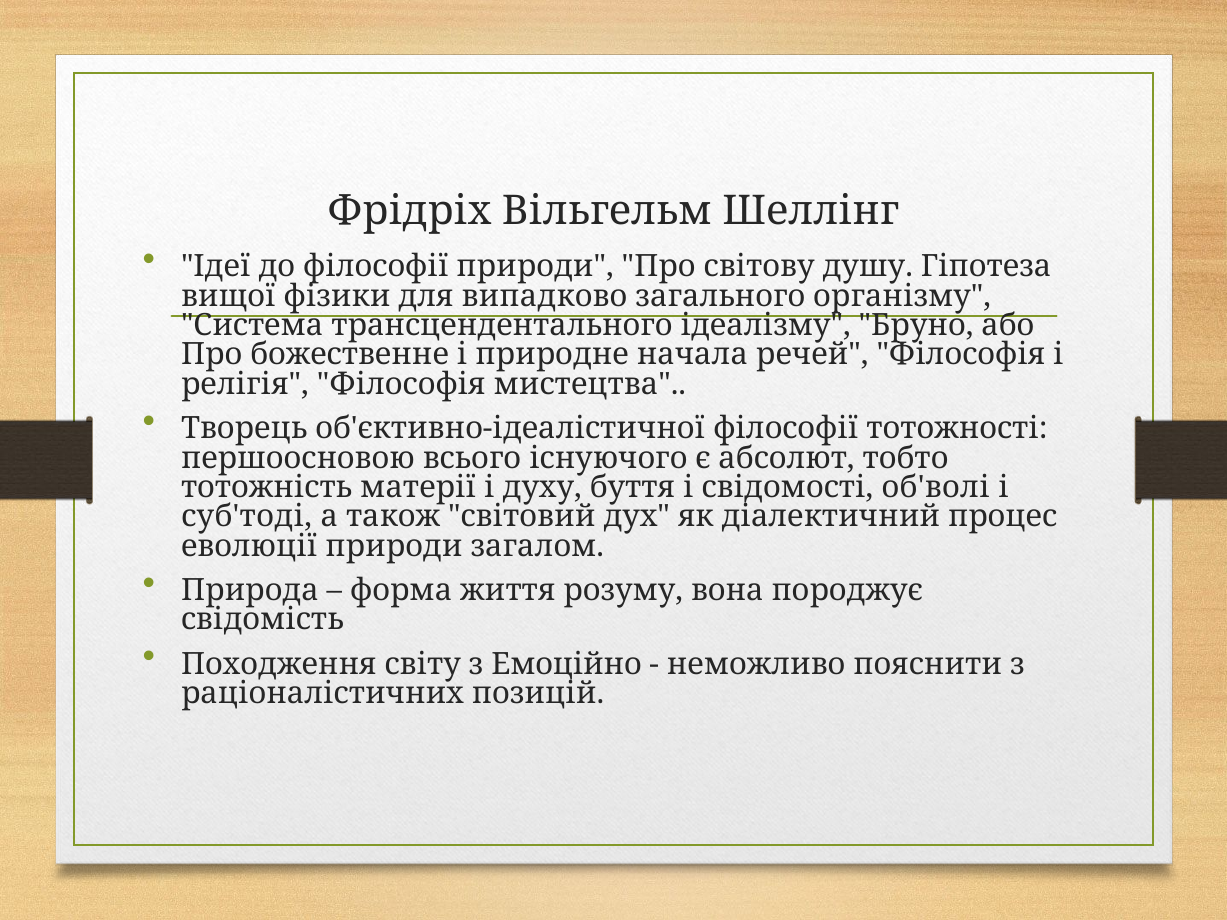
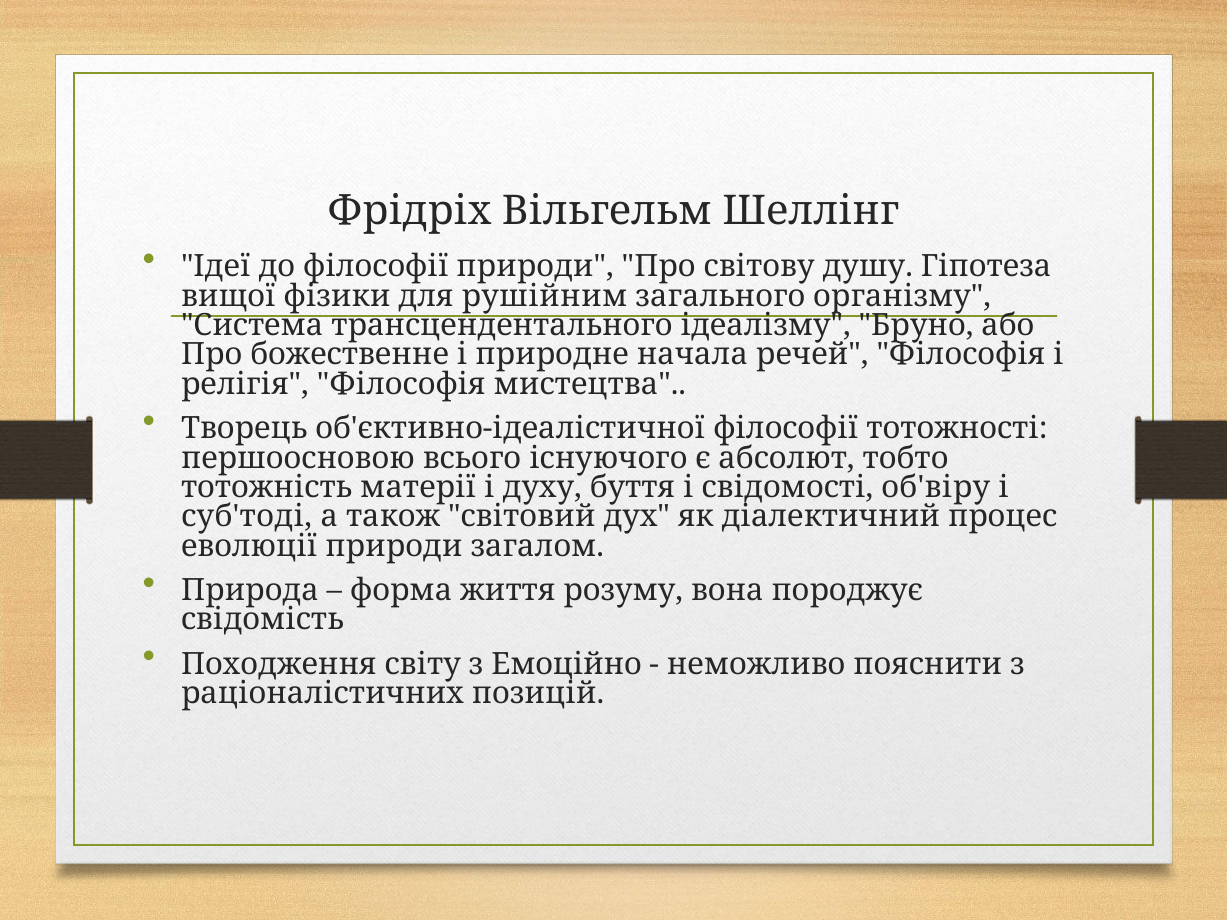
випадково: випадково -> рушійним (544, 296)
об'волі: об'волі -> об'віру (936, 487)
